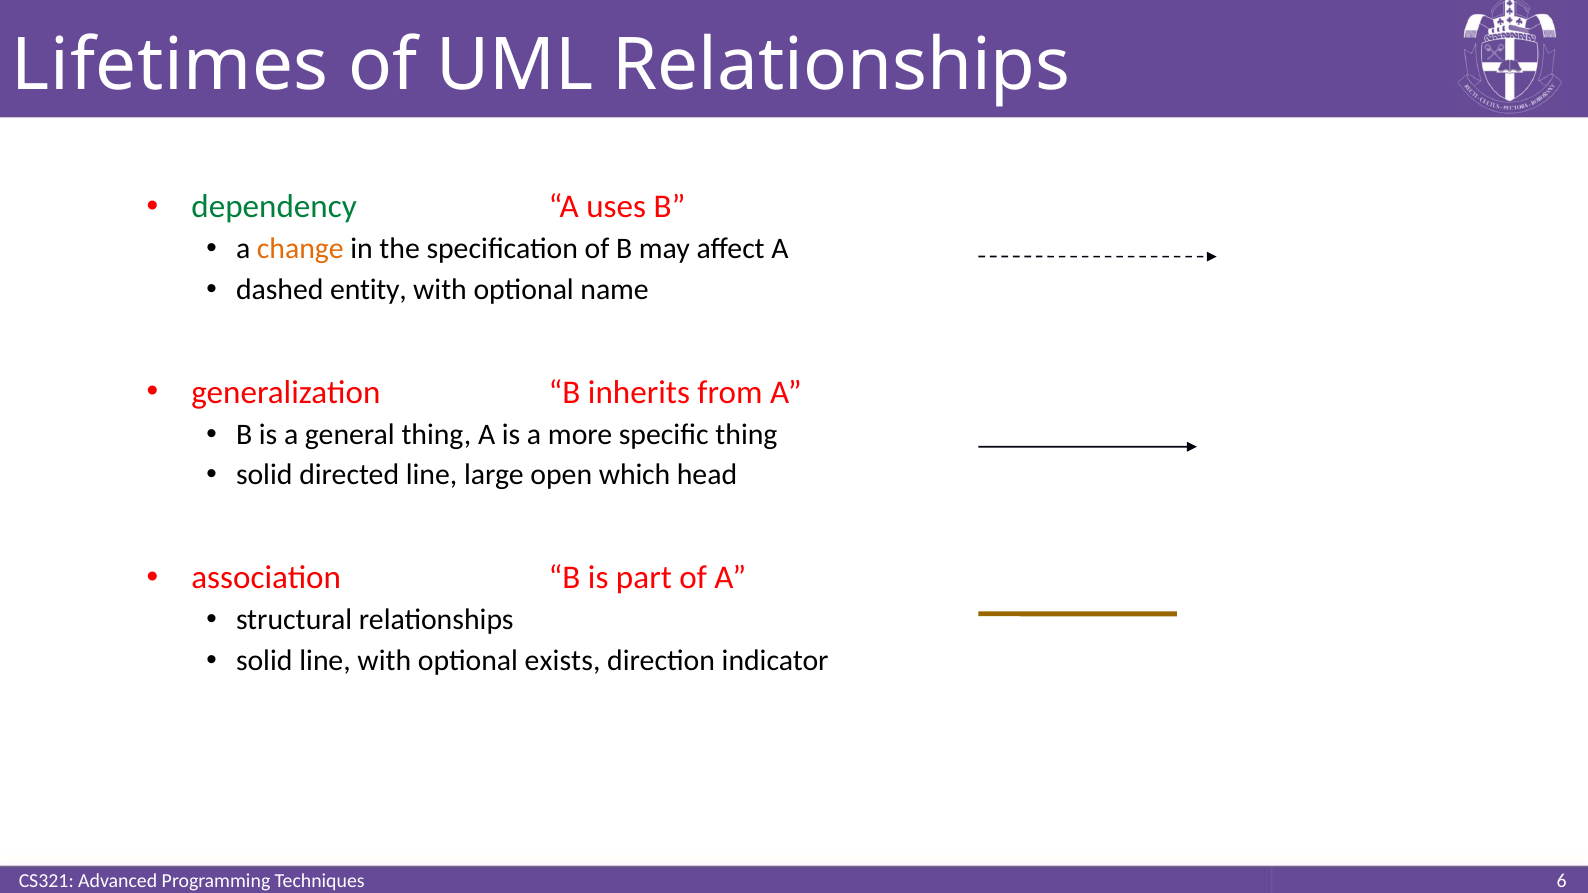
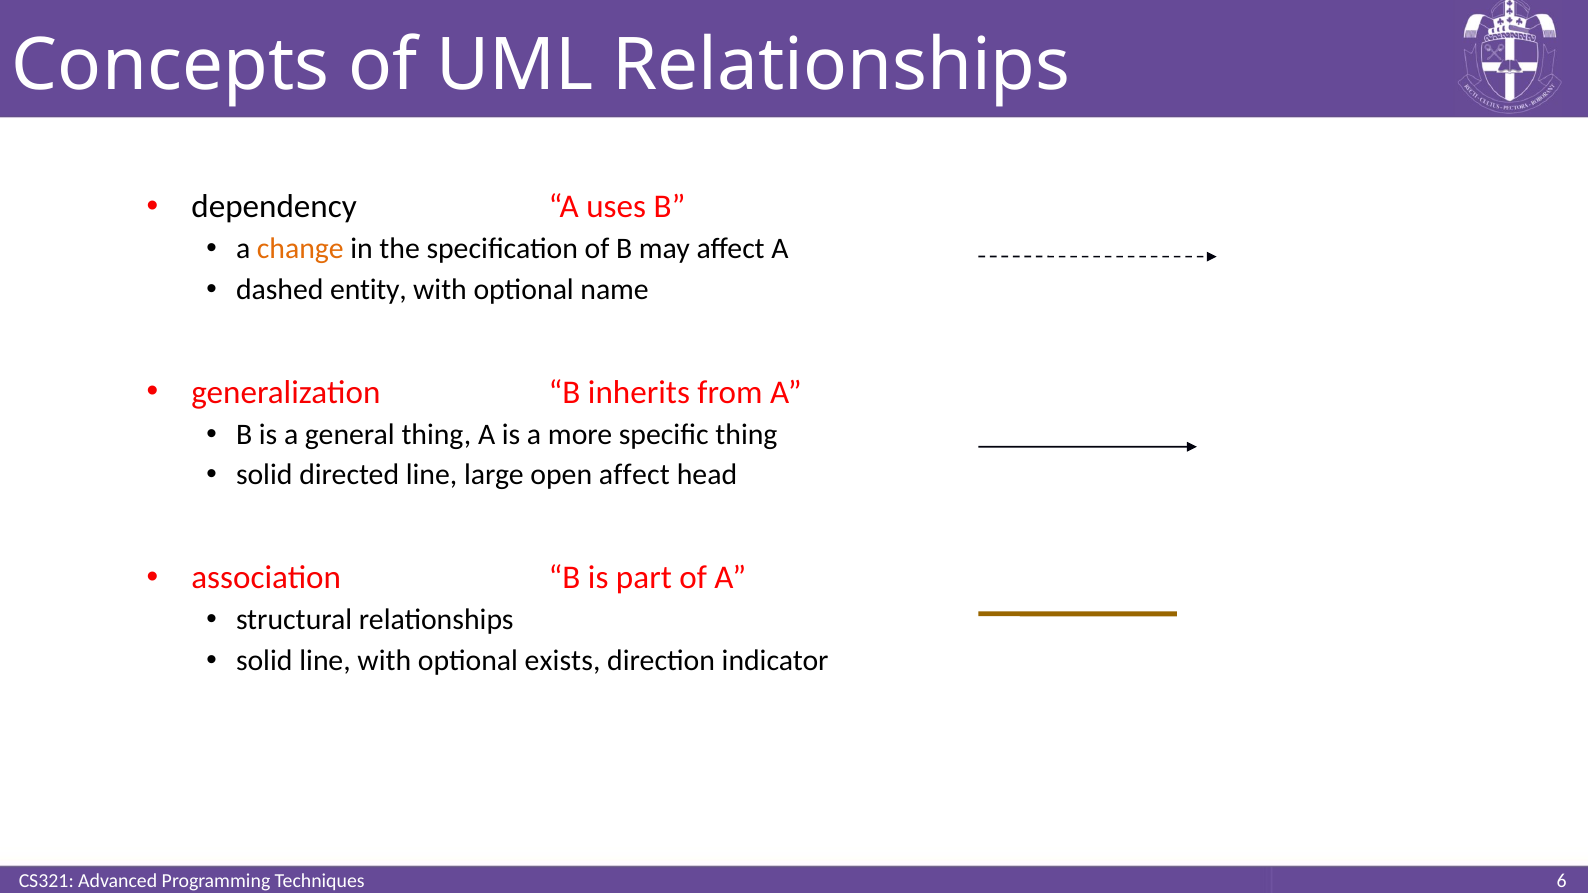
Lifetimes: Lifetimes -> Concepts (171, 65)
dependency colour: green -> black (274, 207)
open which: which -> affect (634, 475)
